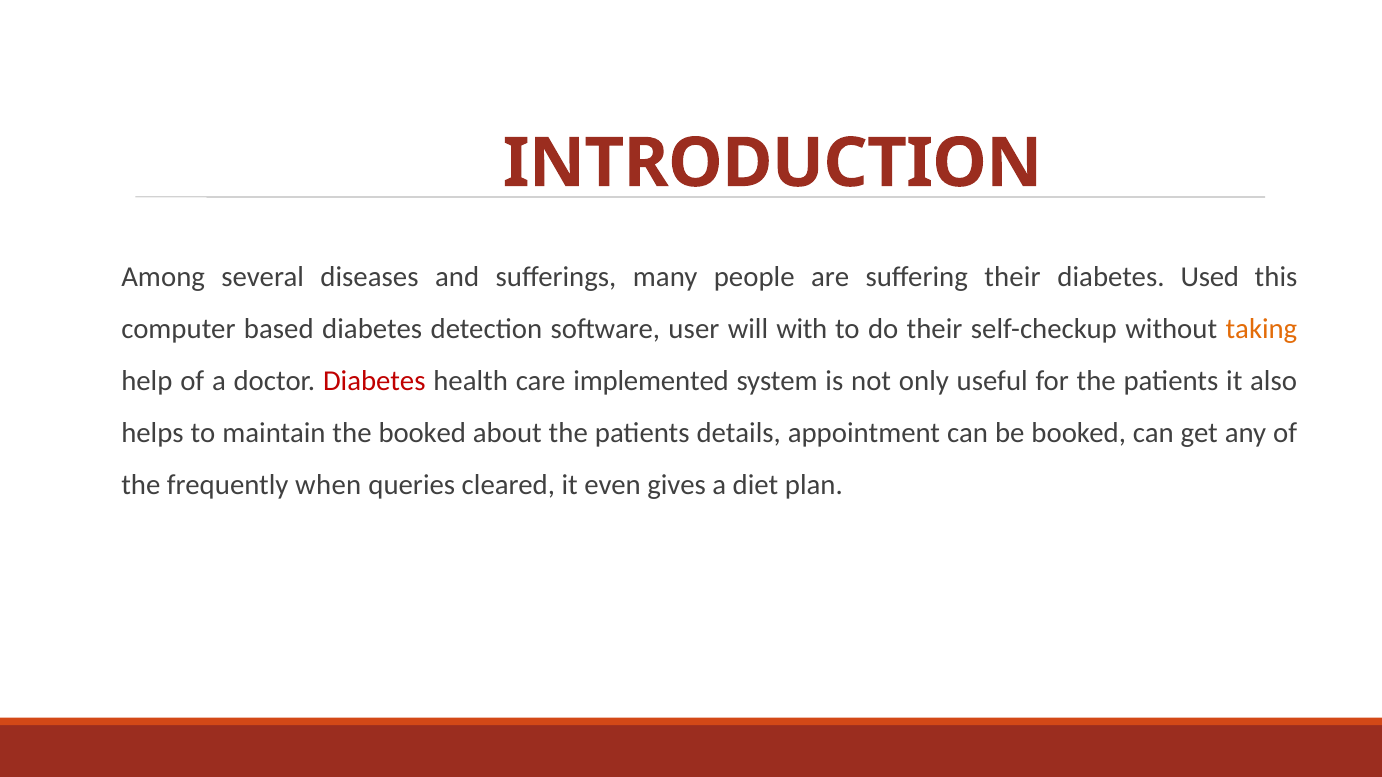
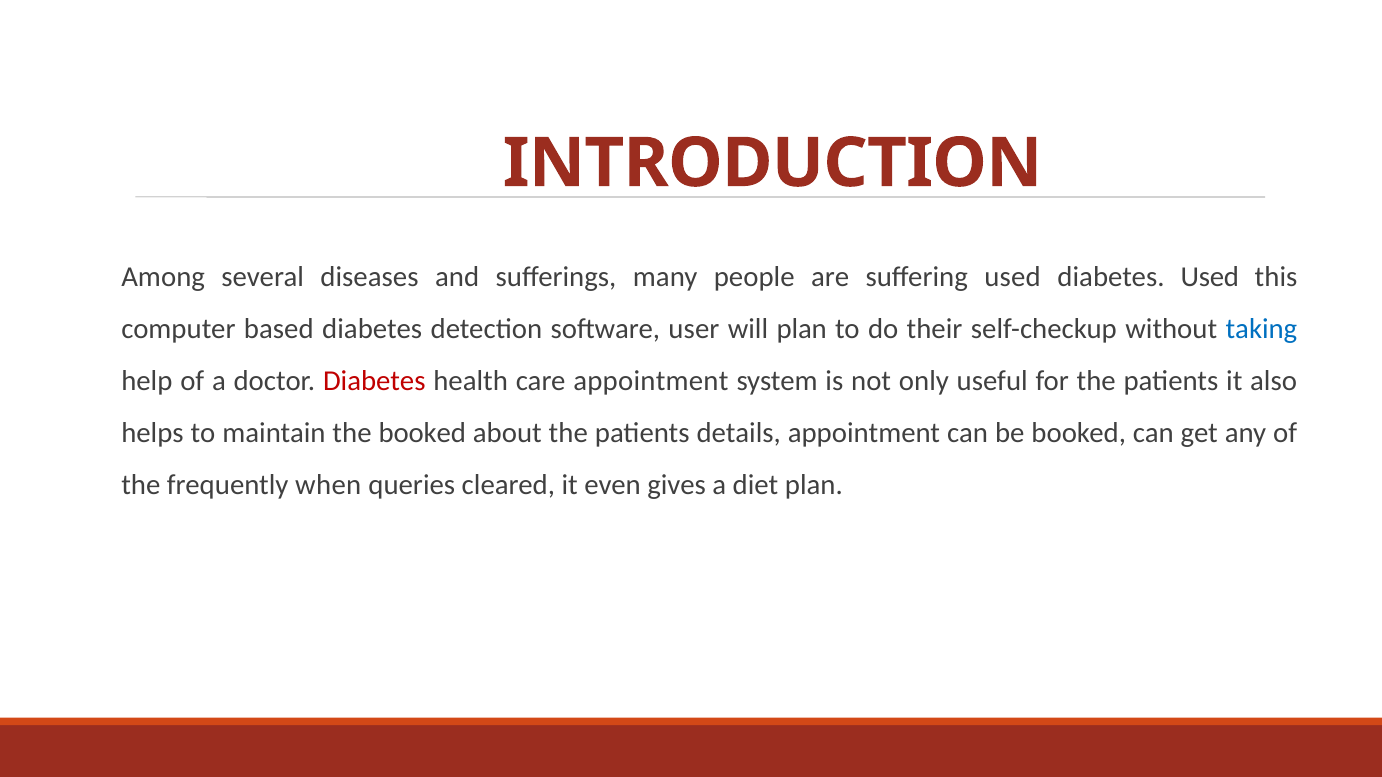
suffering their: their -> used (1013, 277)
will with: with -> plan (802, 329)
taking colour: orange -> blue (1261, 329)
care implemented: implemented -> appointment (651, 381)
